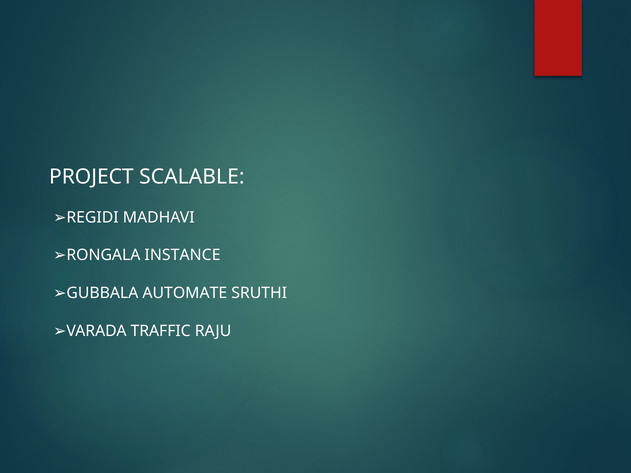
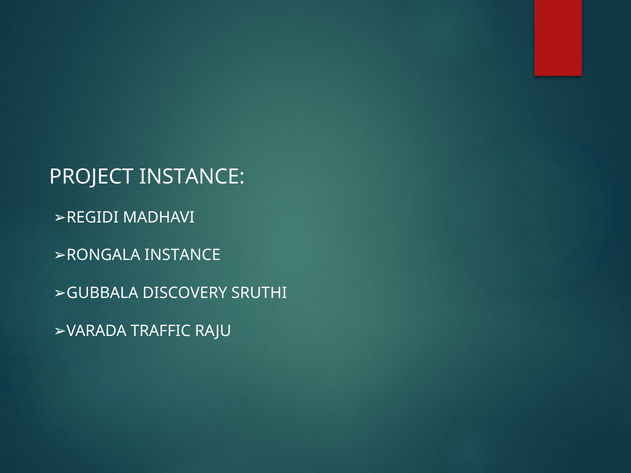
PROJECT SCALABLE: SCALABLE -> INSTANCE (192, 177)
AUTOMATE: AUTOMATE -> DISCOVERY (185, 293)
